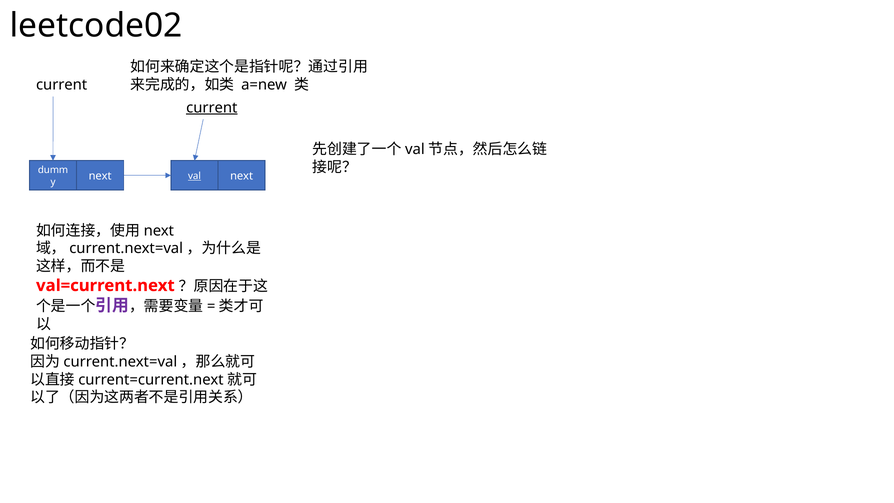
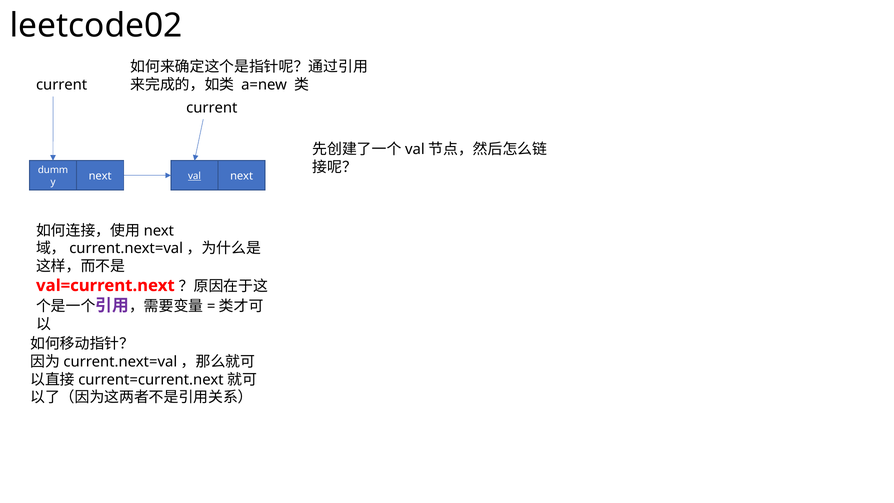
current underline: present -> none (212, 108)
